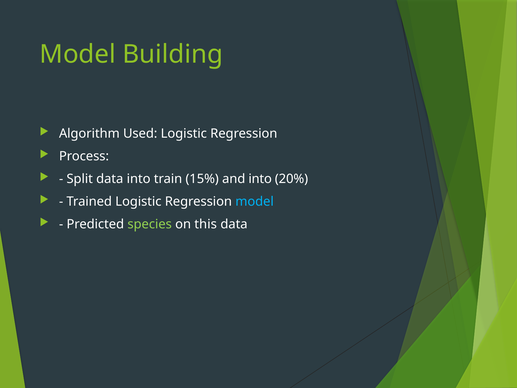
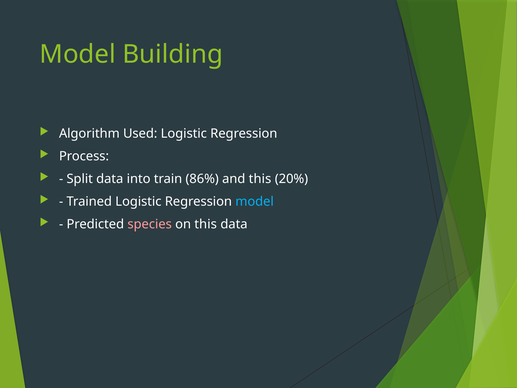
15%: 15% -> 86% (202, 179)
and into: into -> this (260, 179)
species colour: light green -> pink (150, 224)
